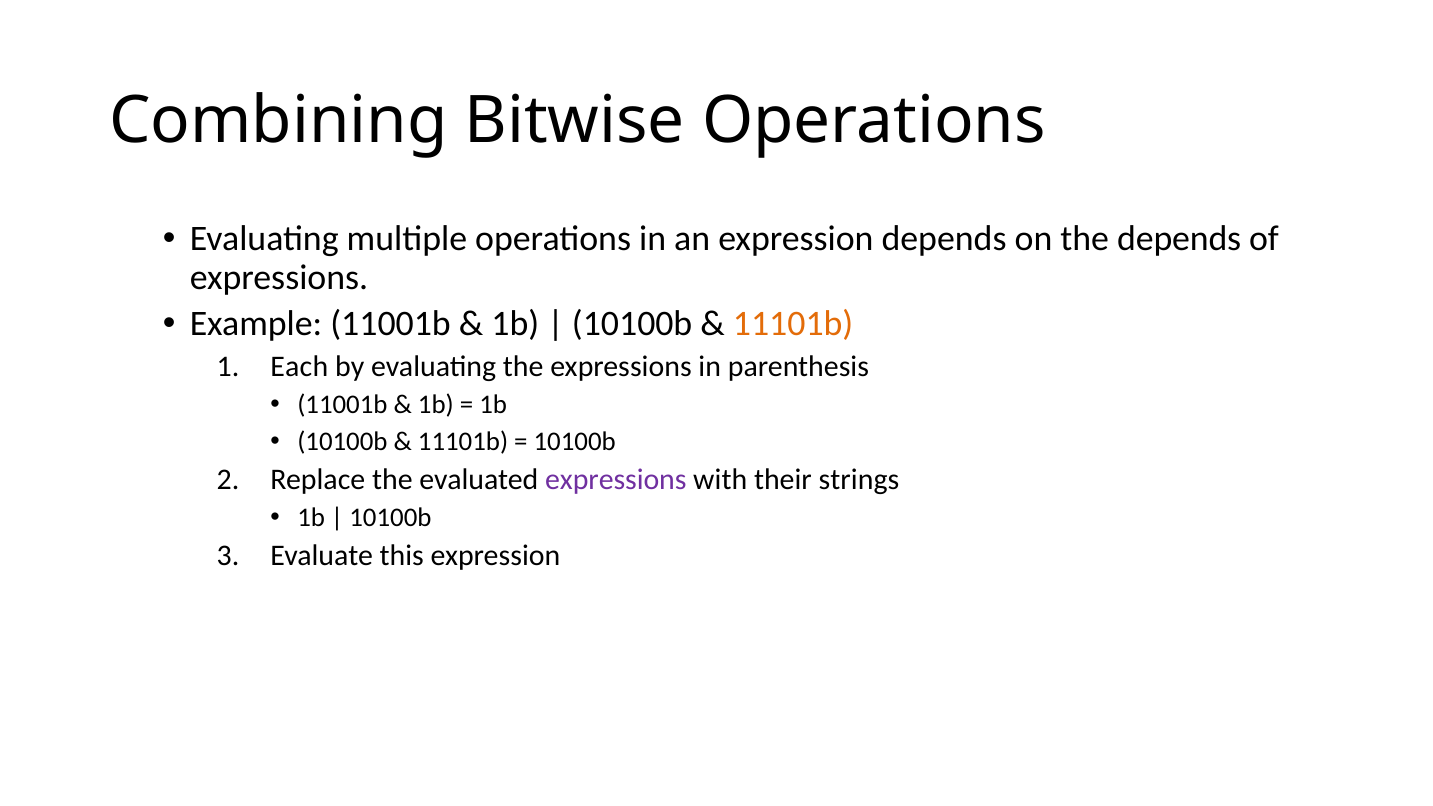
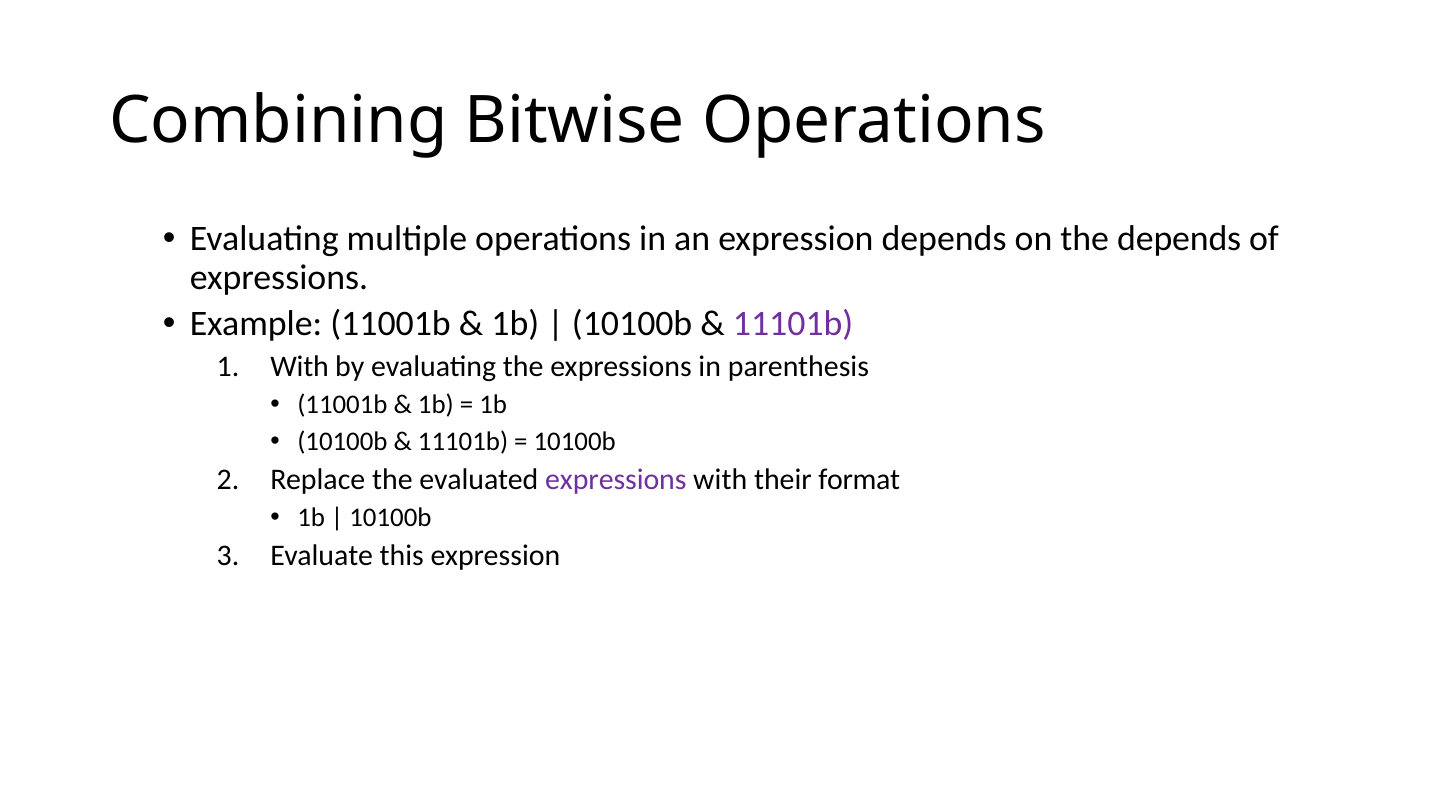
11101b colour: orange -> purple (793, 324)
Each: Each -> With (300, 367)
strings: strings -> format (859, 480)
